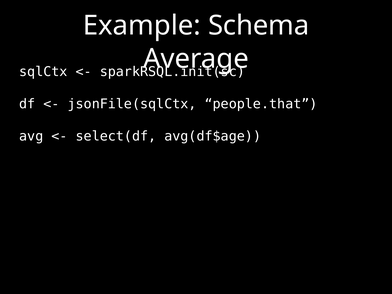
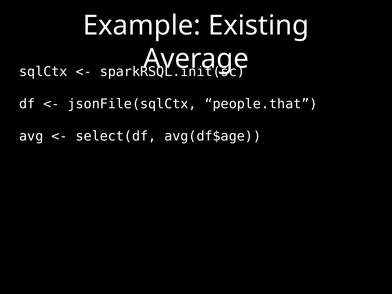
Schema: Schema -> Existing (259, 26)
